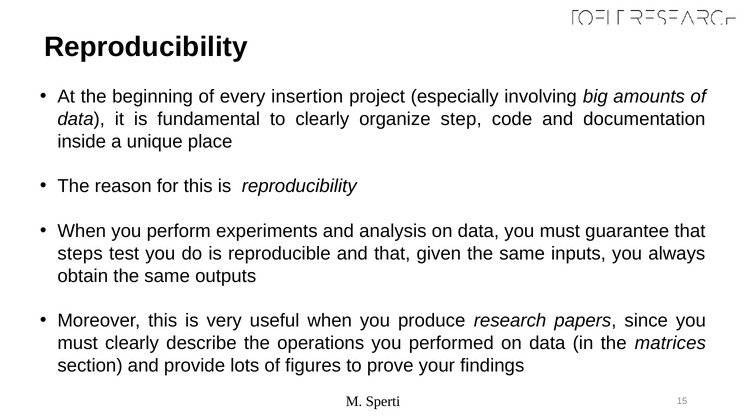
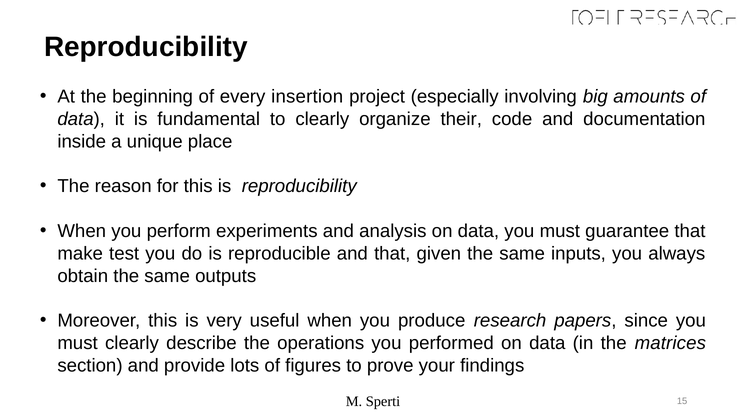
step: step -> their (461, 119)
steps: steps -> make (80, 253)
